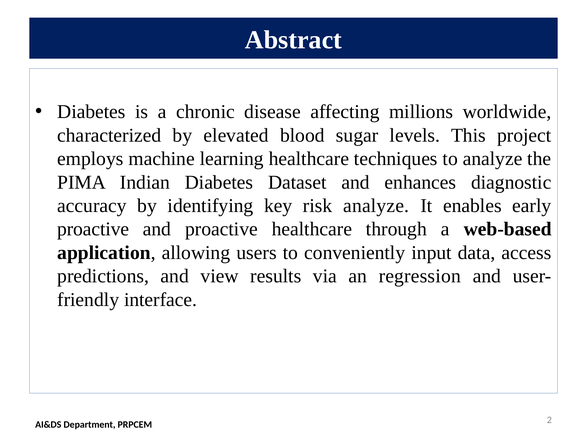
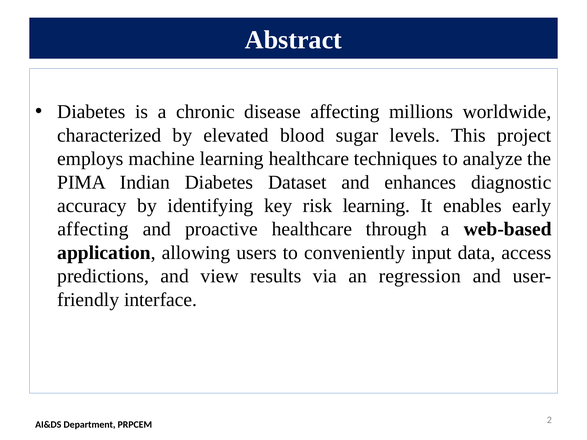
risk analyze: analyze -> learning (376, 206)
proactive: proactive -> affecting (93, 229)
